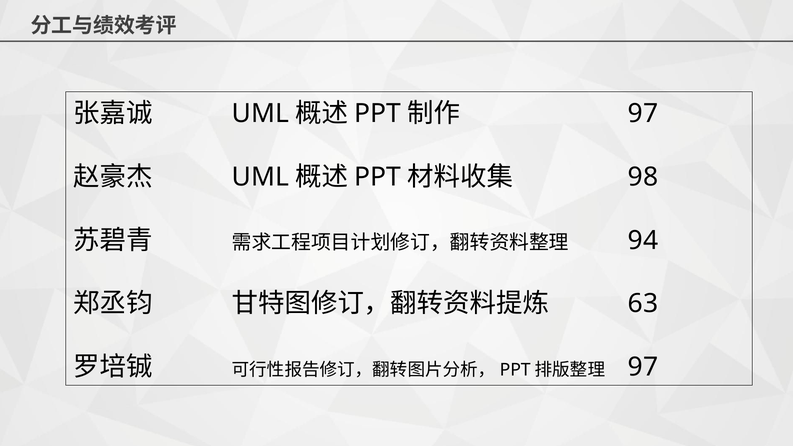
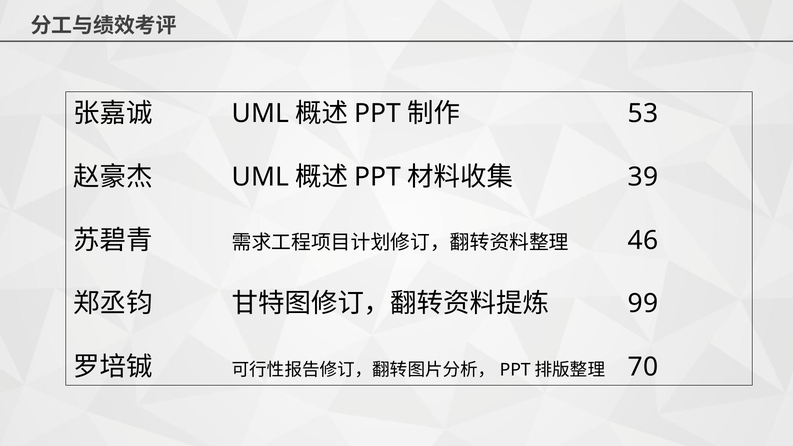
97: 97 -> 53 (643, 113)
98: 98 -> 39 (643, 177)
94: 94 -> 46 (643, 240)
63: 63 -> 99 (643, 304)
97: 97 -> 70 (643, 367)
